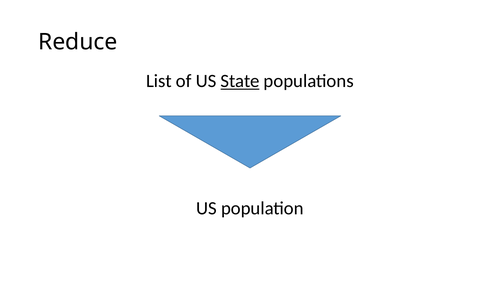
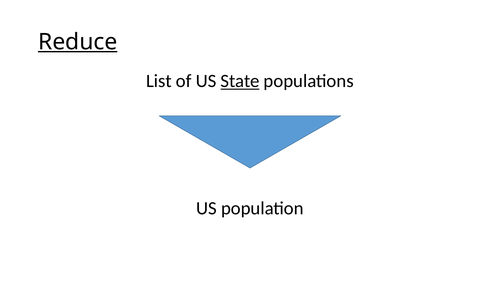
Reduce underline: none -> present (78, 42)
